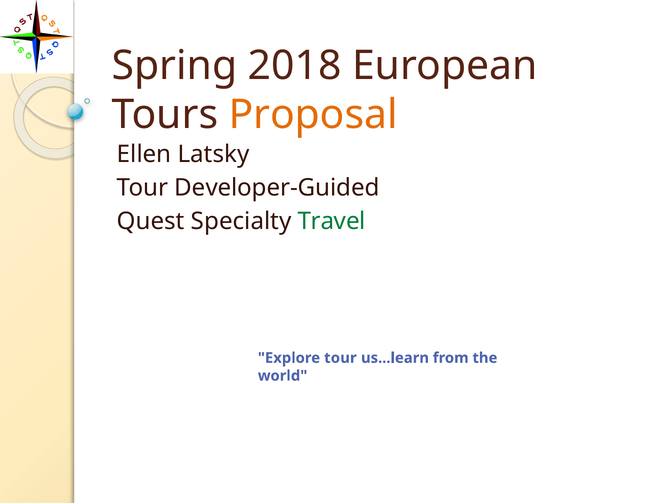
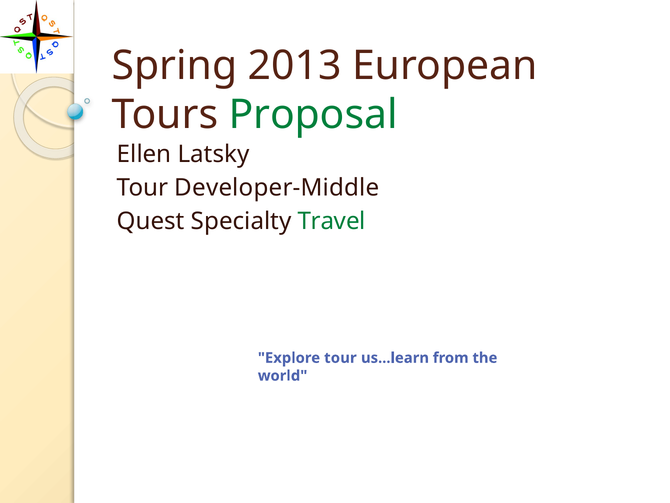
2018: 2018 -> 2013 (295, 66)
Proposal colour: orange -> green (313, 115)
Developer-Guided: Developer-Guided -> Developer-Middle (277, 187)
